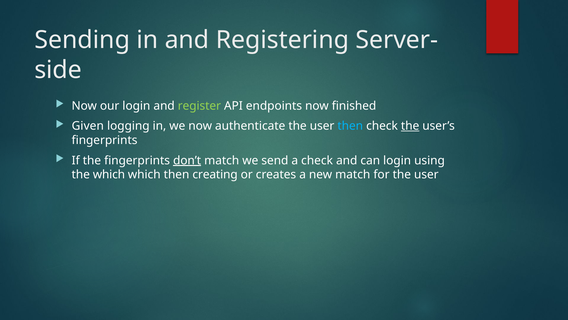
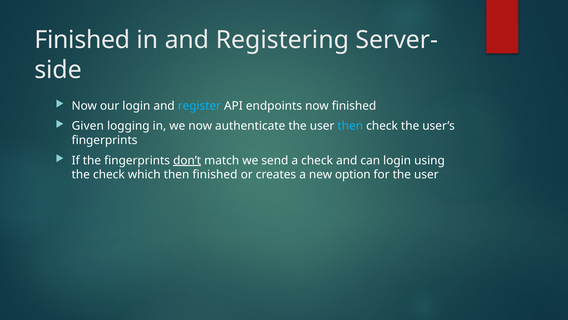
Sending: Sending -> Finished (82, 40)
register colour: light green -> light blue (199, 106)
the underline: present -> none (410, 126)
the which: which -> check (109, 174)
then creating: creating -> finished (215, 174)
new match: match -> option (353, 174)
